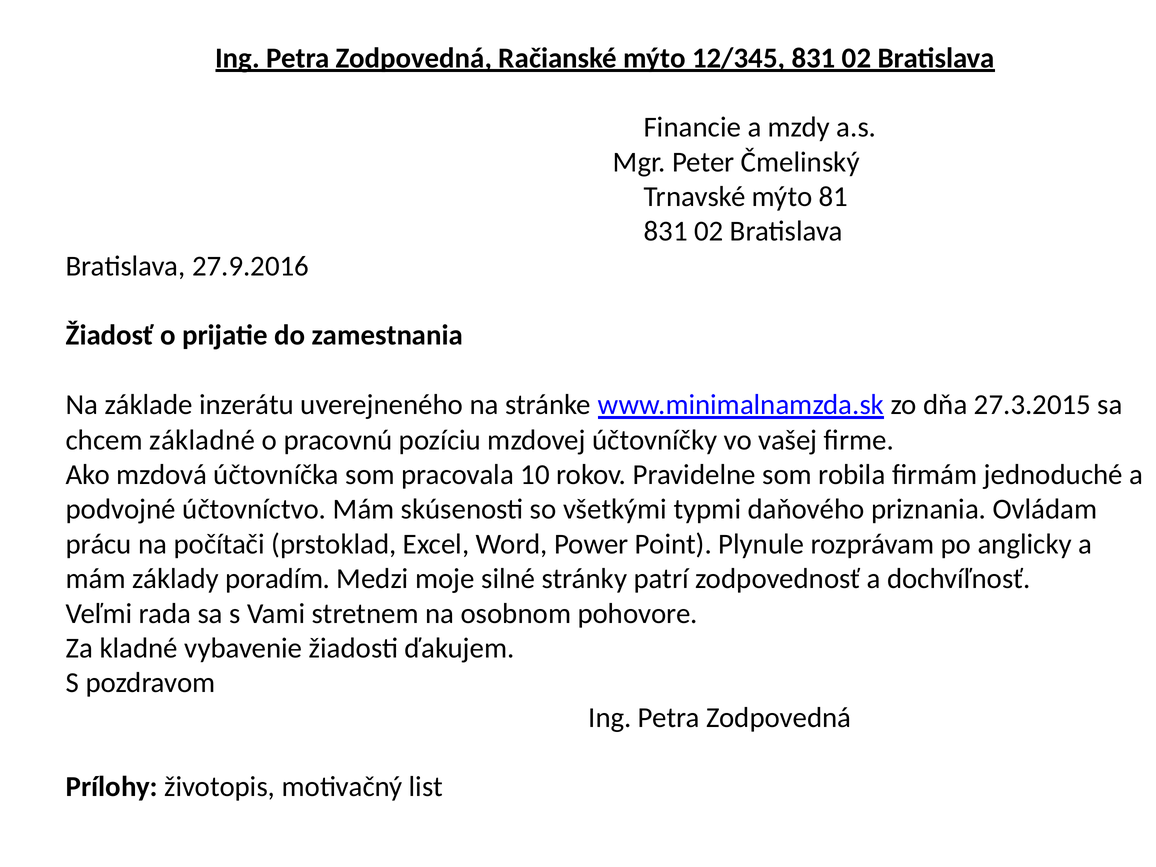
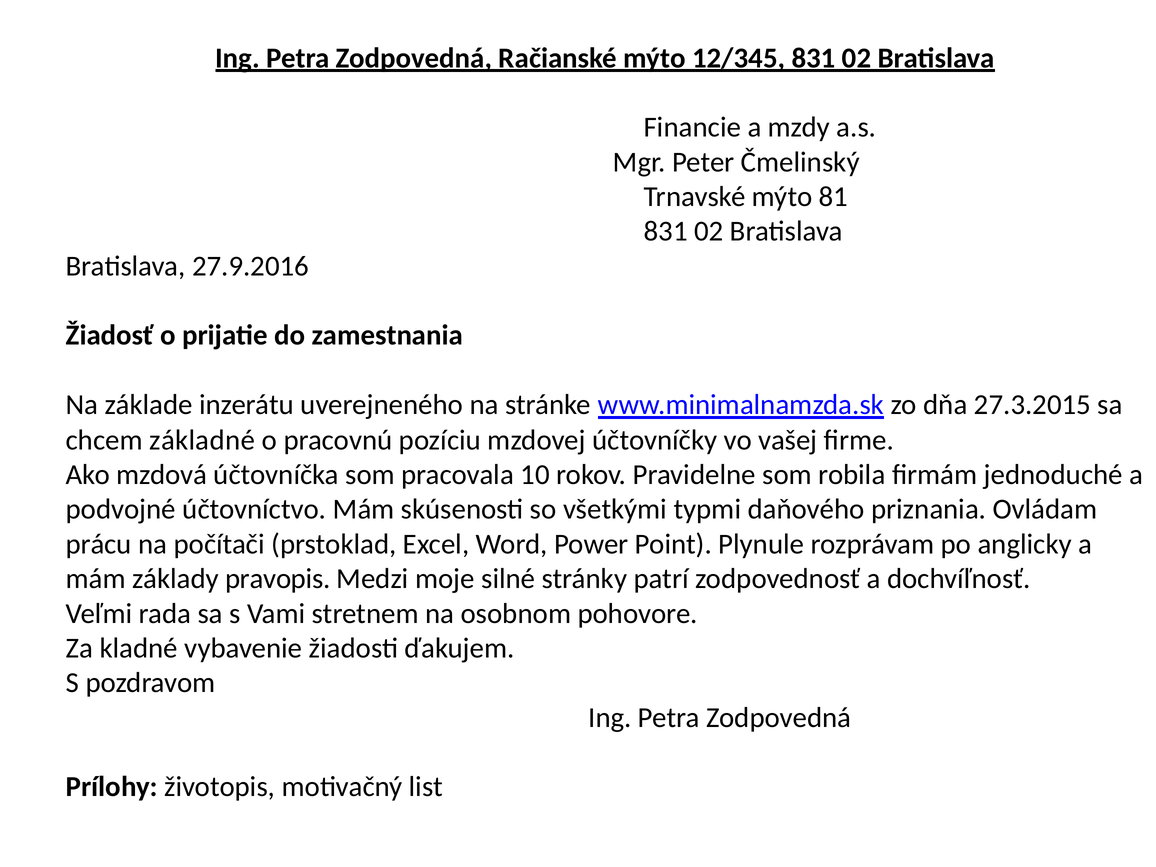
poradím: poradím -> pravopis (278, 579)
